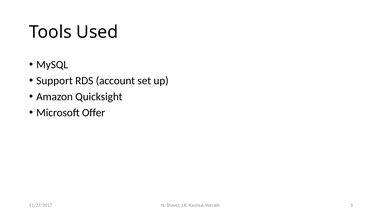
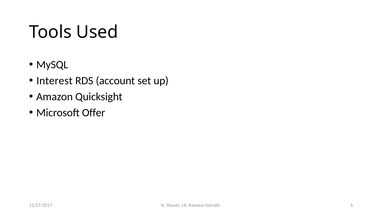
Support: Support -> Interest (54, 81)
